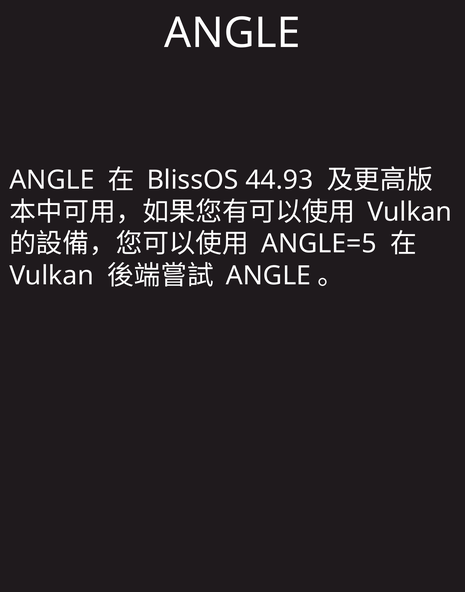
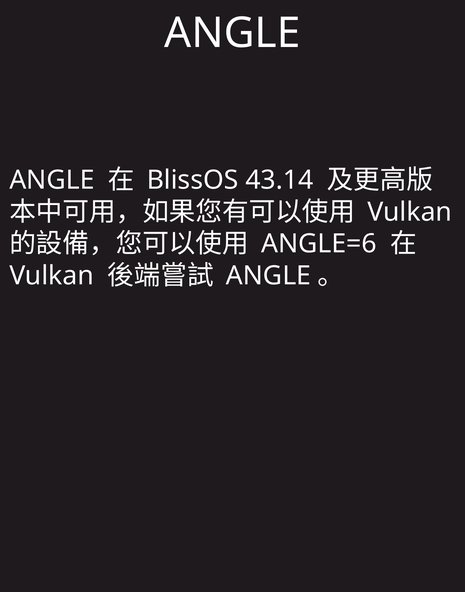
44.93: 44.93 -> 43.14 (279, 180)
ANGLE=5: ANGLE=5 -> ANGLE=6 (319, 244)
